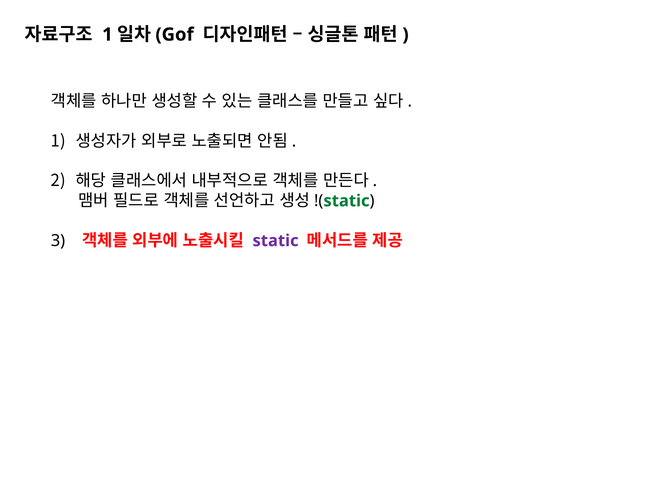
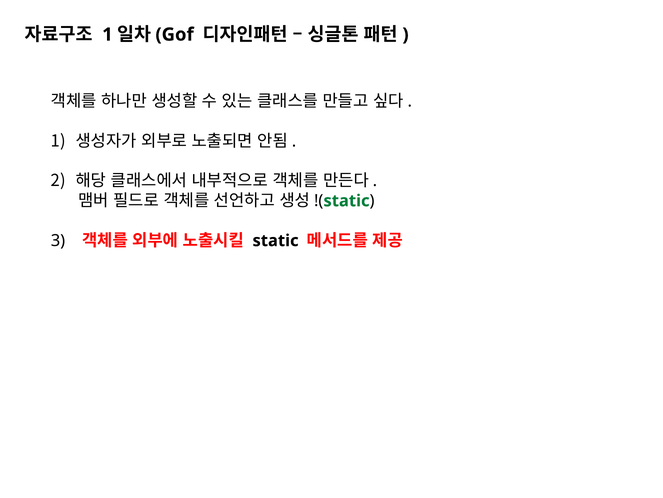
static colour: purple -> black (276, 240)
